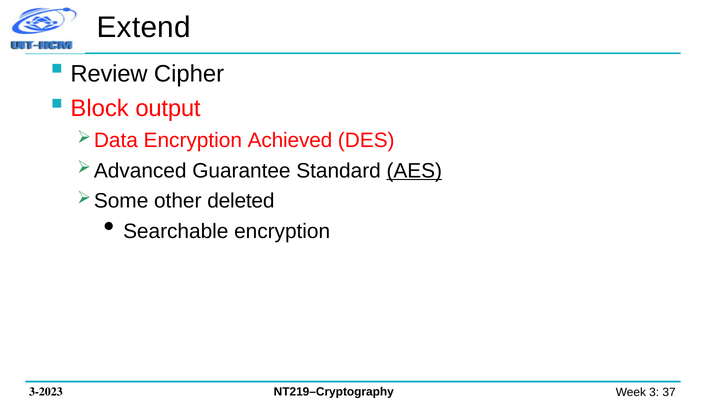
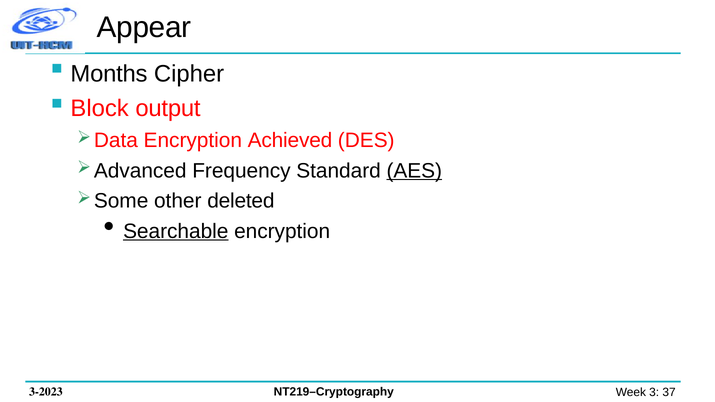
Extend: Extend -> Appear (144, 27)
Review: Review -> Months (109, 74)
Guarantee: Guarantee -> Frequency (241, 171)
Searchable underline: none -> present (176, 231)
